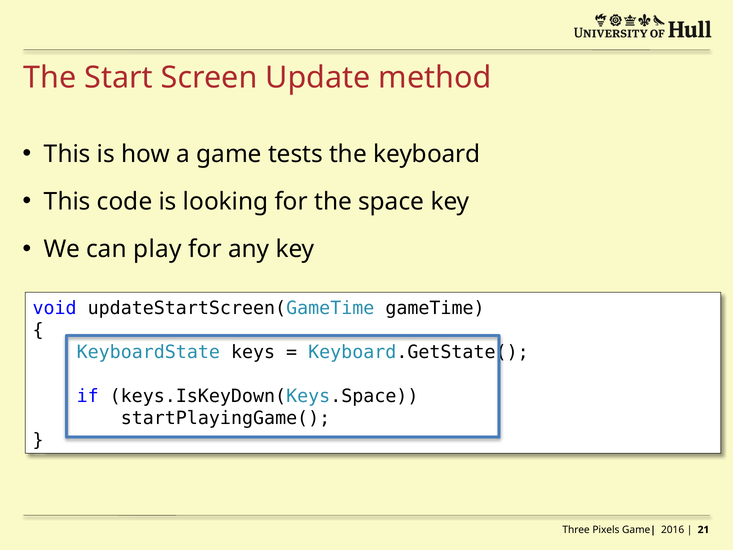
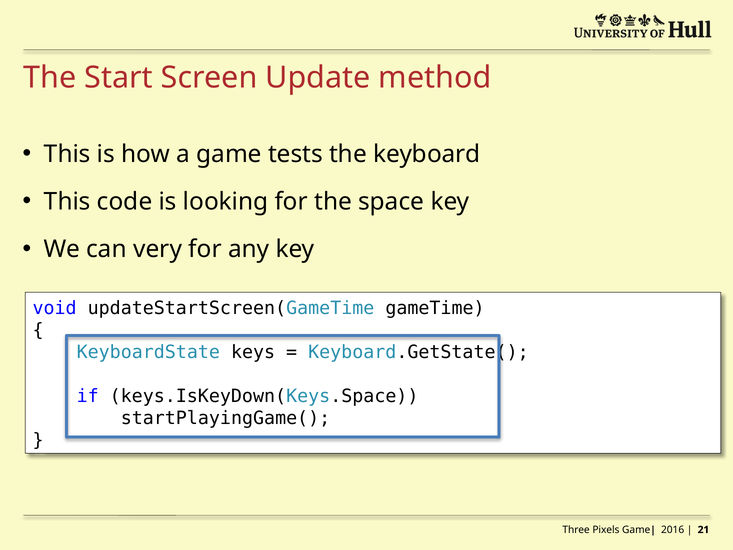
play: play -> very (158, 249)
